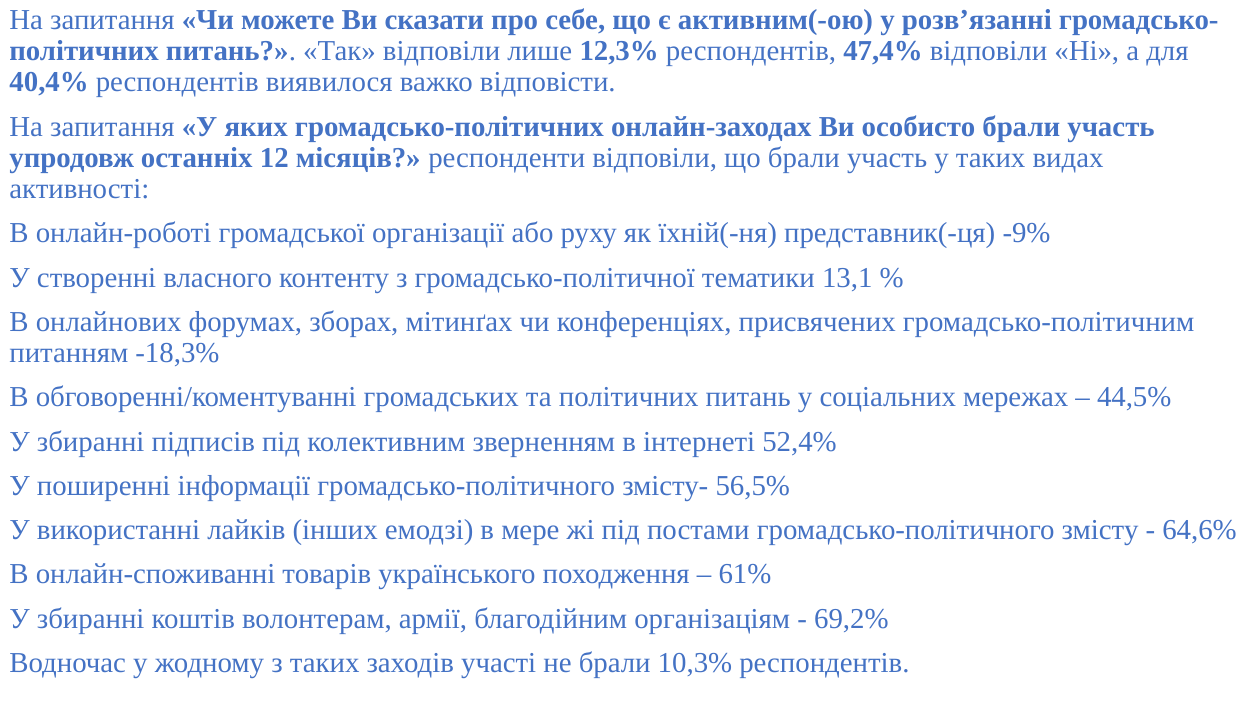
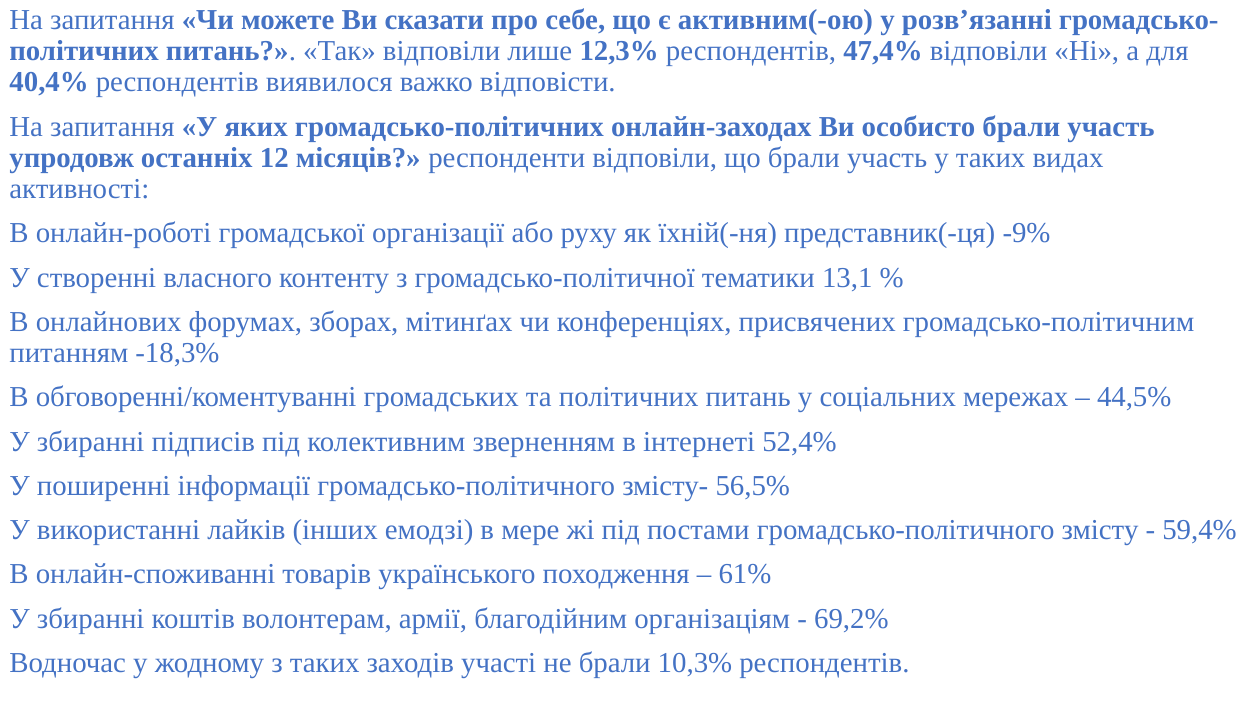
64,6%: 64,6% -> 59,4% (1200, 530)
